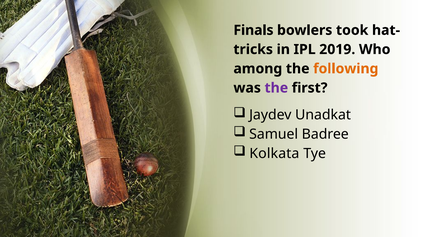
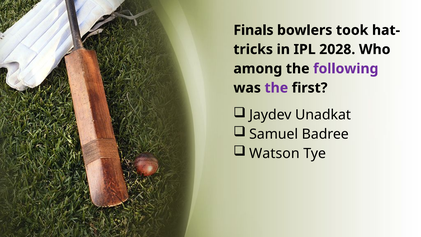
2019: 2019 -> 2028 (337, 49)
following colour: orange -> purple (346, 69)
Kolkata: Kolkata -> Watson (274, 153)
